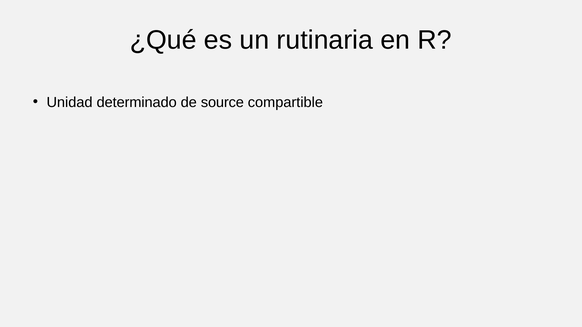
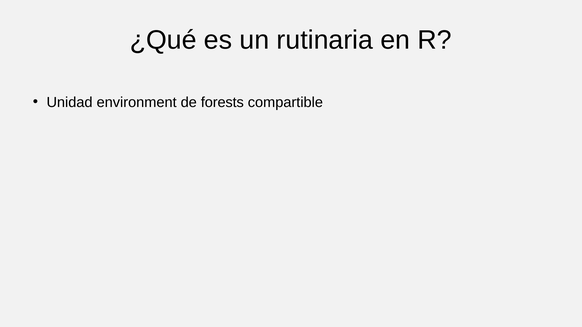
determinado: determinado -> environment (137, 102)
source: source -> forests (222, 102)
